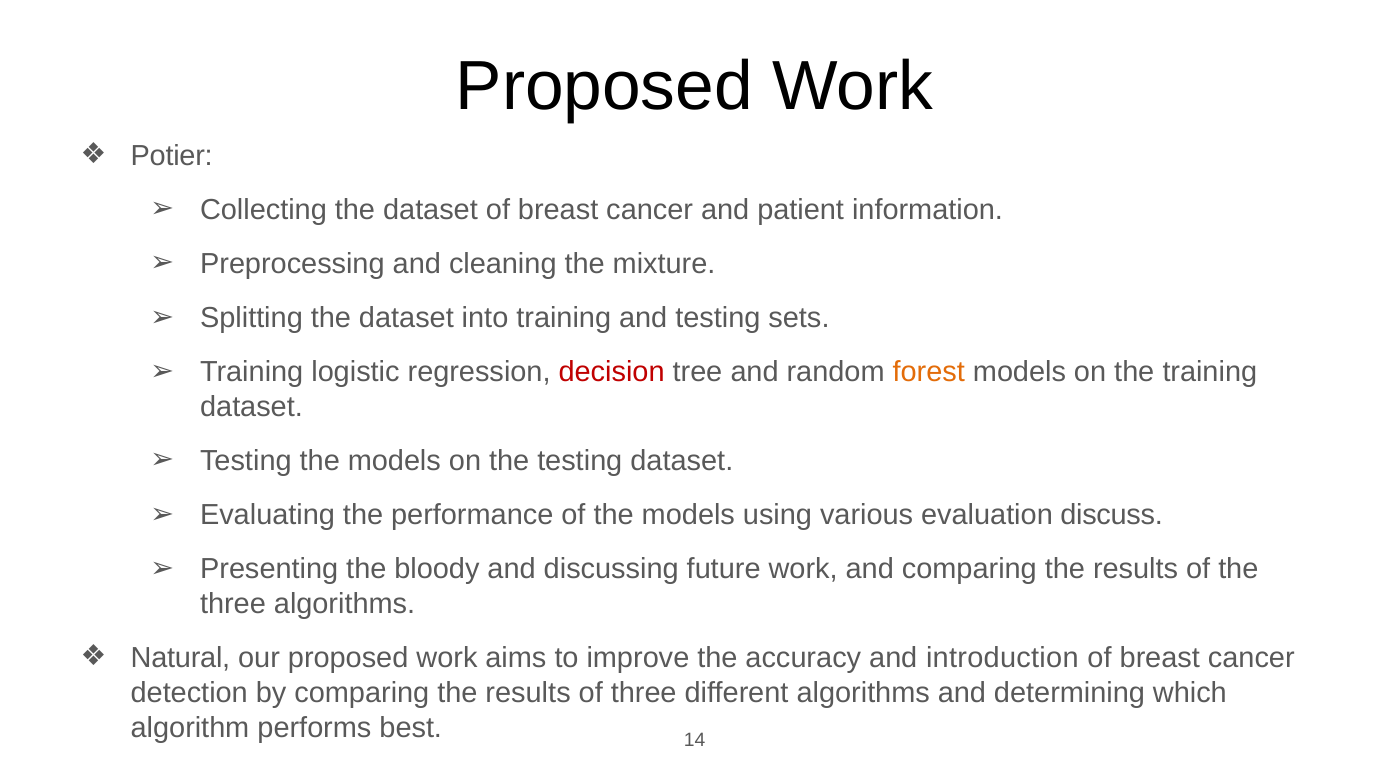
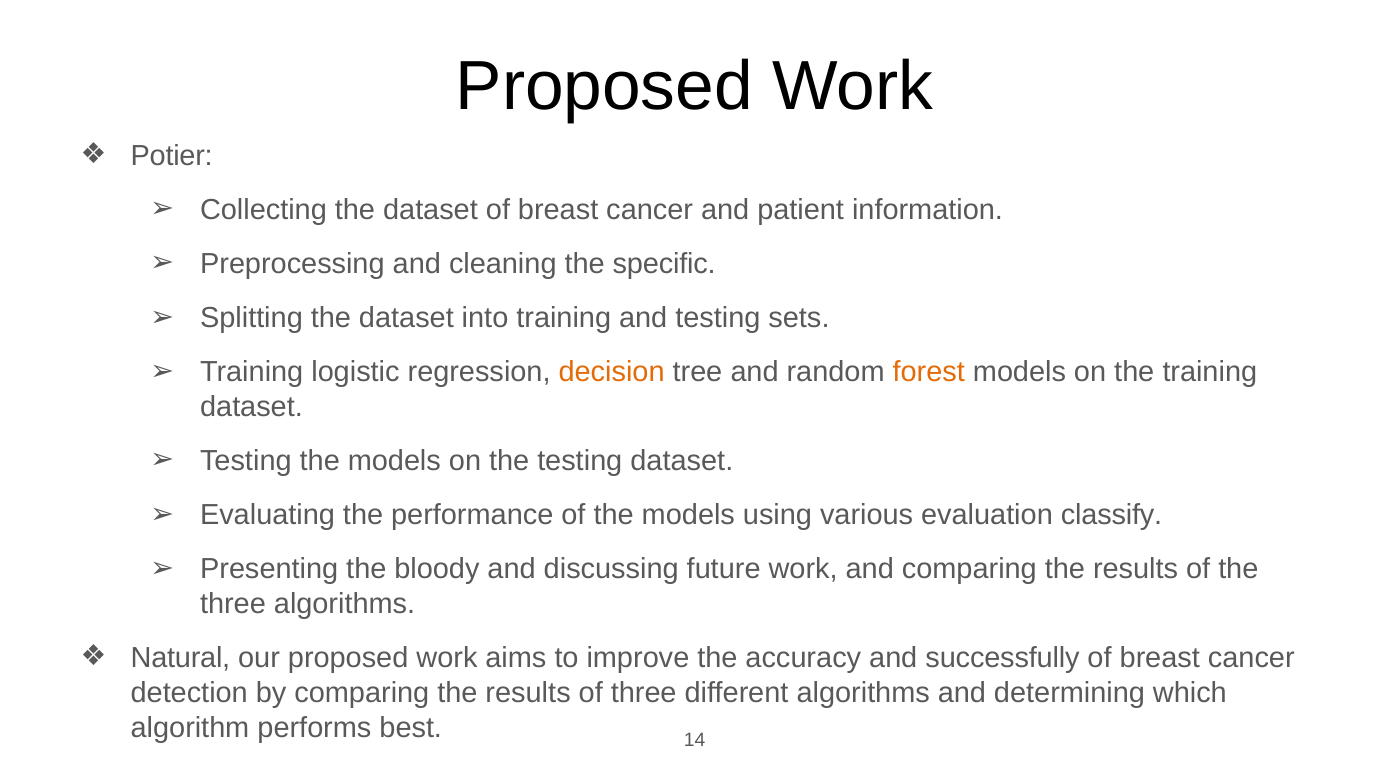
mixture: mixture -> specific (664, 264)
decision colour: red -> orange (612, 372)
discuss: discuss -> classify (1112, 515)
introduction: introduction -> successfully (1003, 658)
